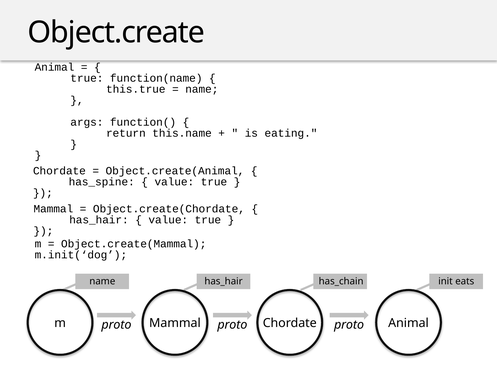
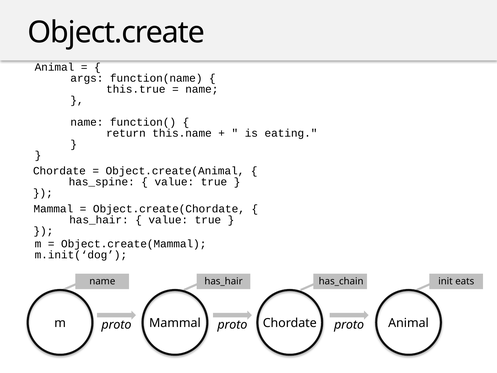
true: true -> args (87, 78)
args: args -> name (87, 122)
